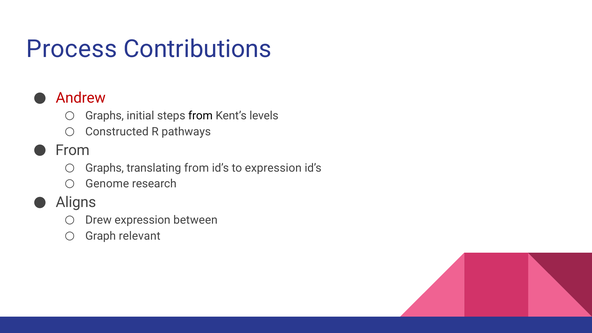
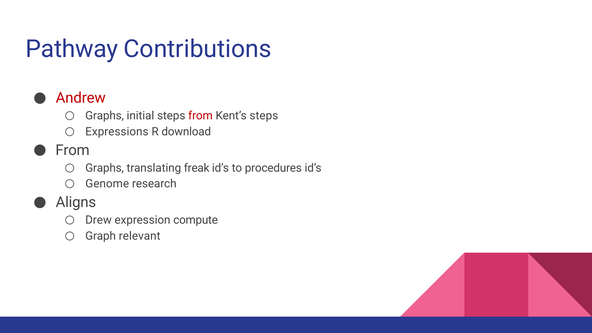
Process: Process -> Pathway (72, 49)
from colour: black -> red (200, 116)
Kent’s levels: levels -> steps (264, 116)
Constructed: Constructed -> Expressions (117, 132)
pathways: pathways -> download (186, 132)
translating from: from -> freak (197, 168)
to expression: expression -> procedures (273, 168)
between: between -> compute (196, 220)
